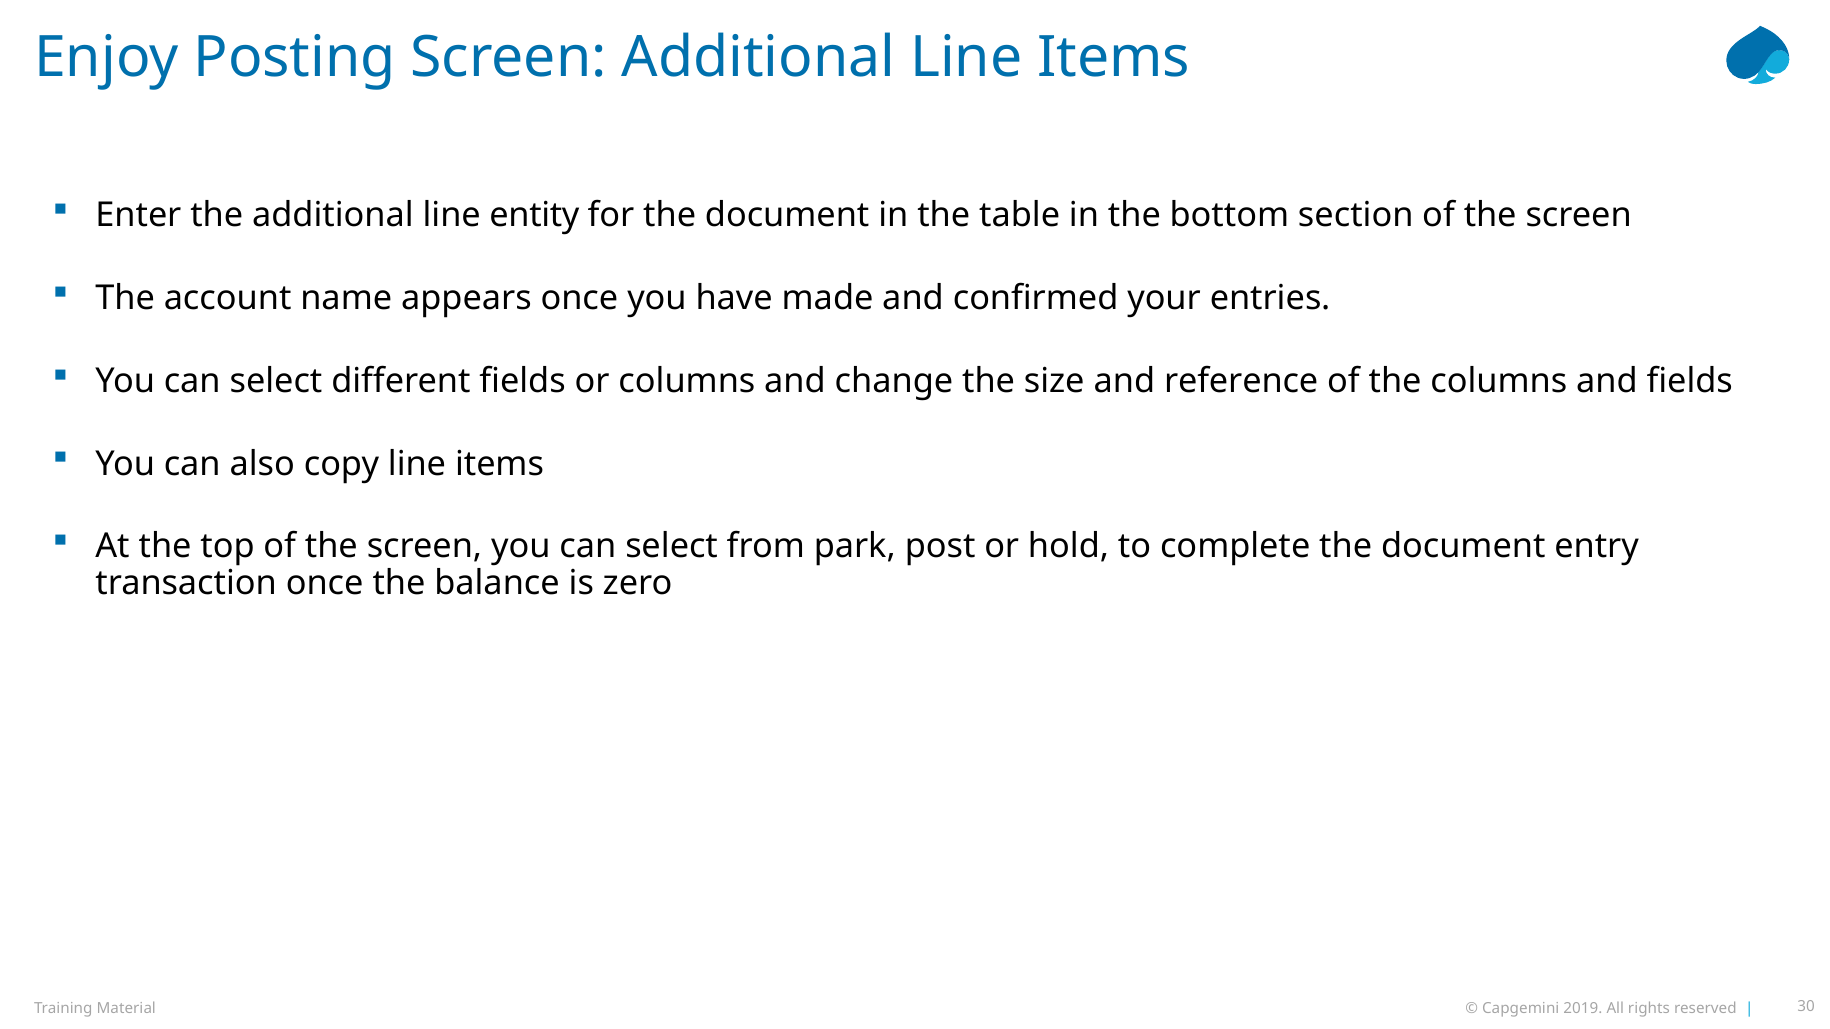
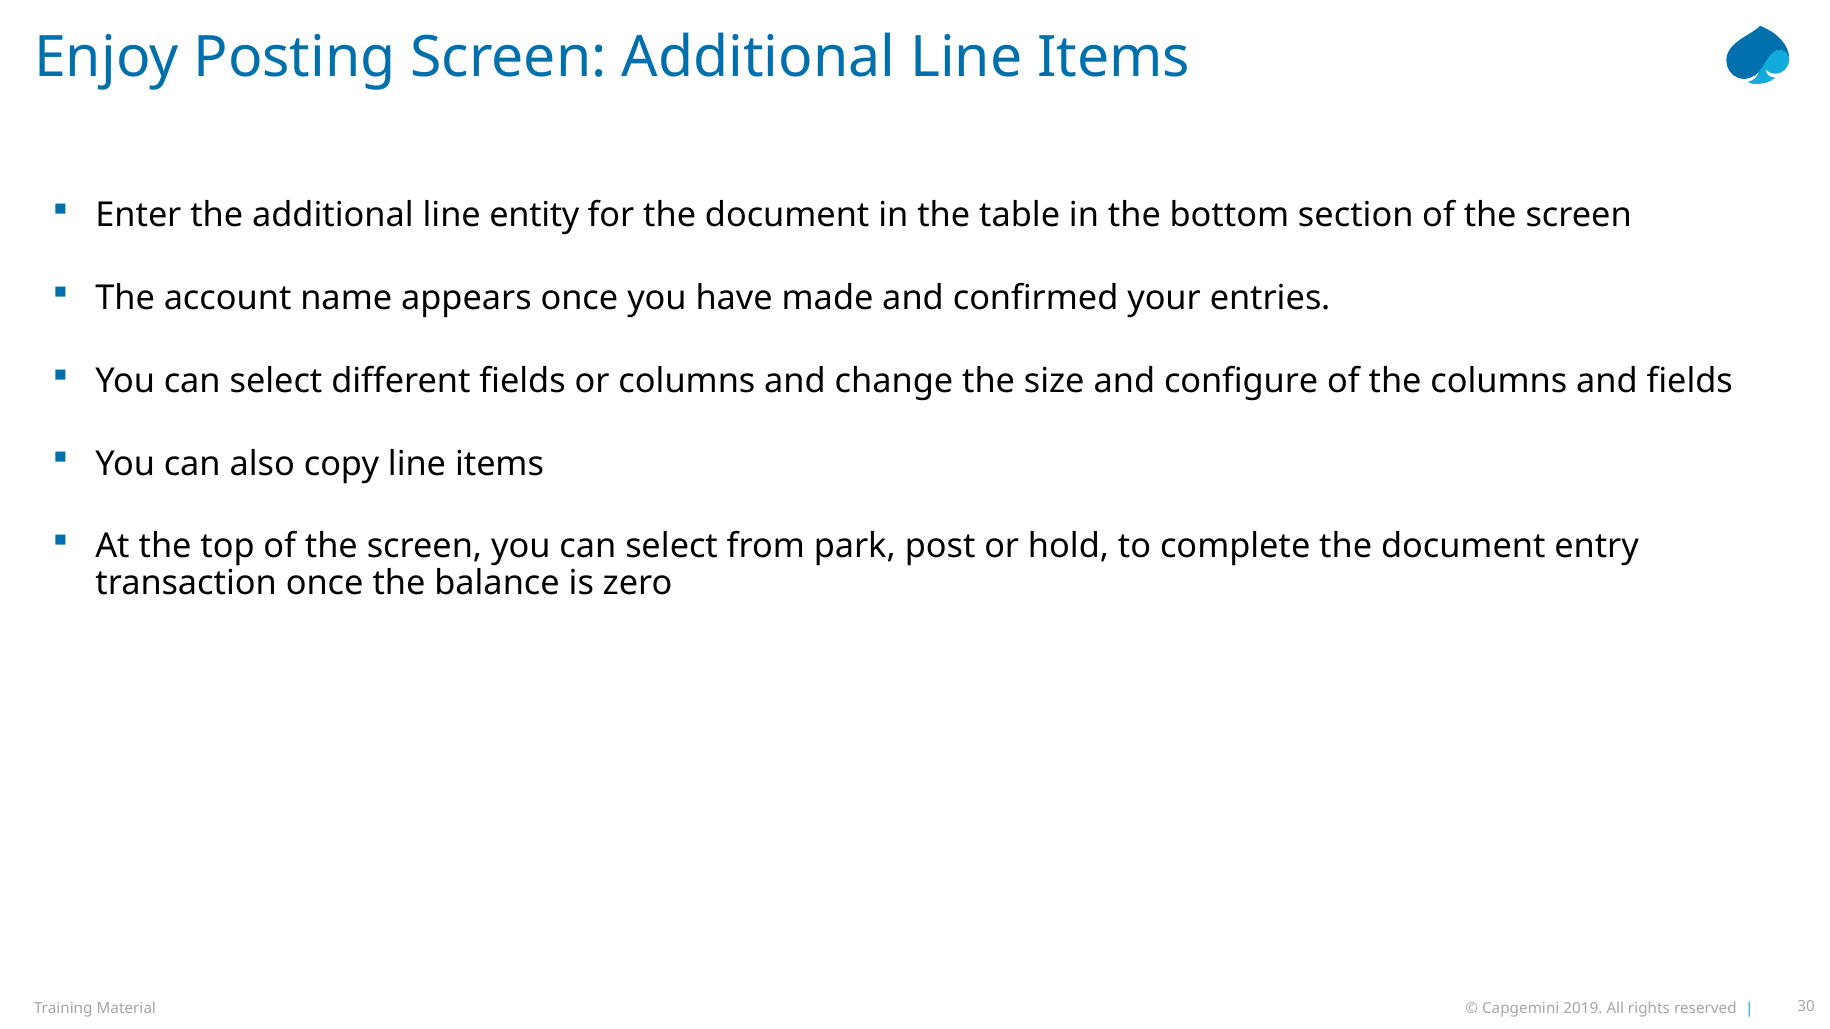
reference: reference -> configure (1241, 381)
